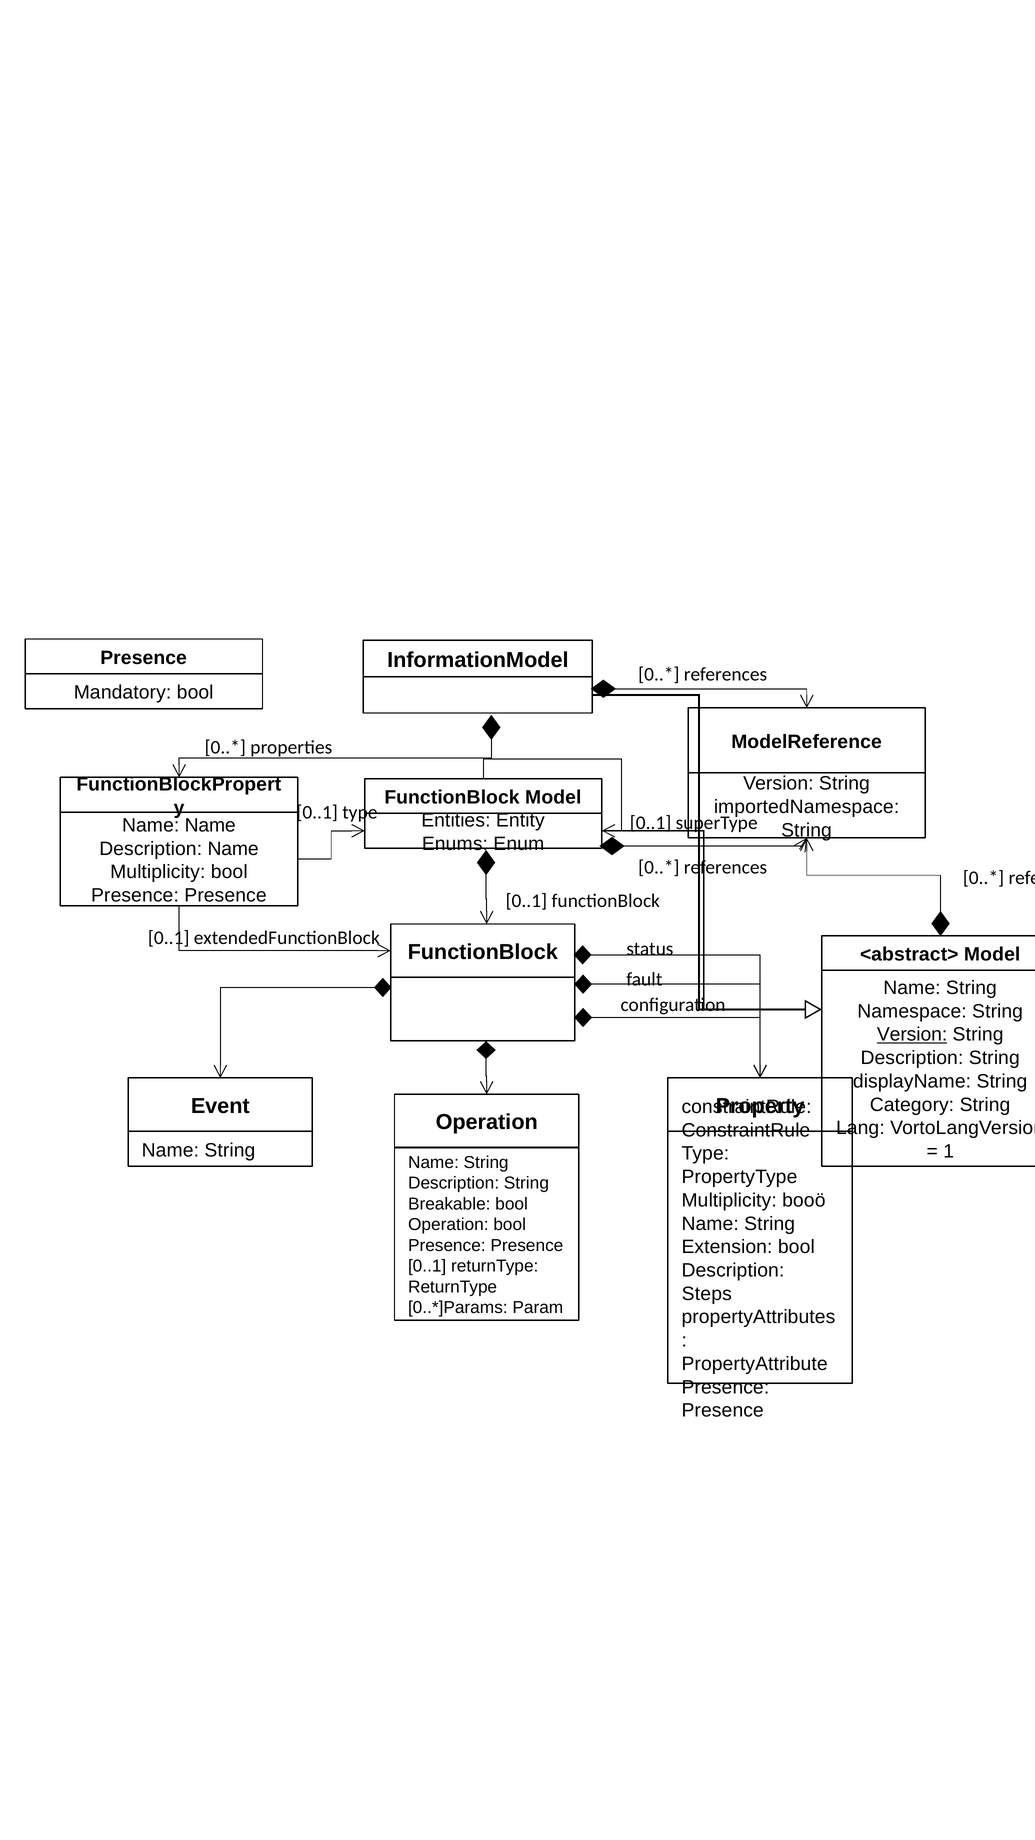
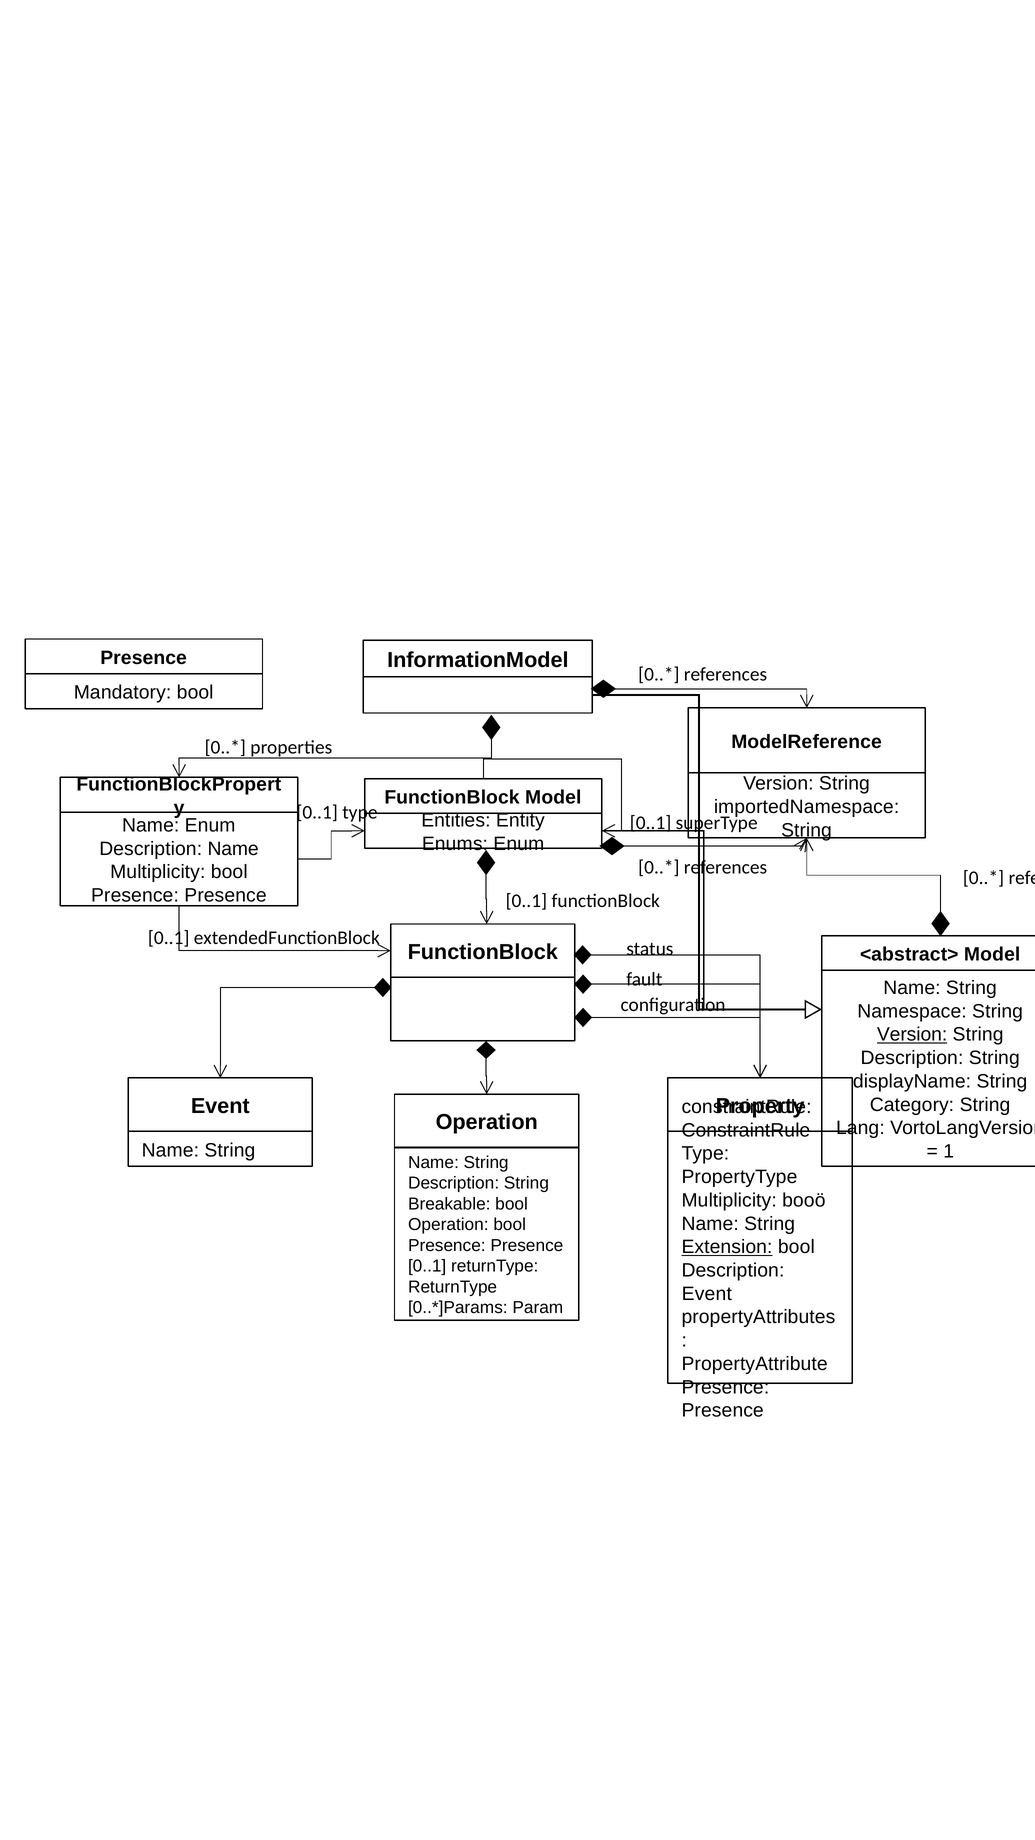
Name Name: Name -> Enum (210, 825)
Extension underline: none -> present (727, 1247)
Steps: Steps -> Event (707, 1294)
